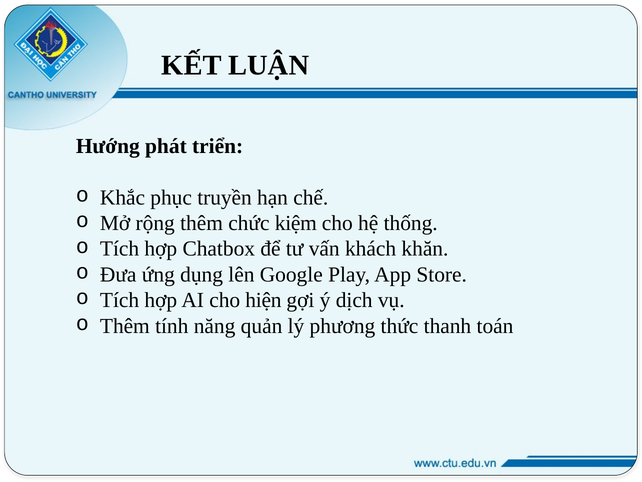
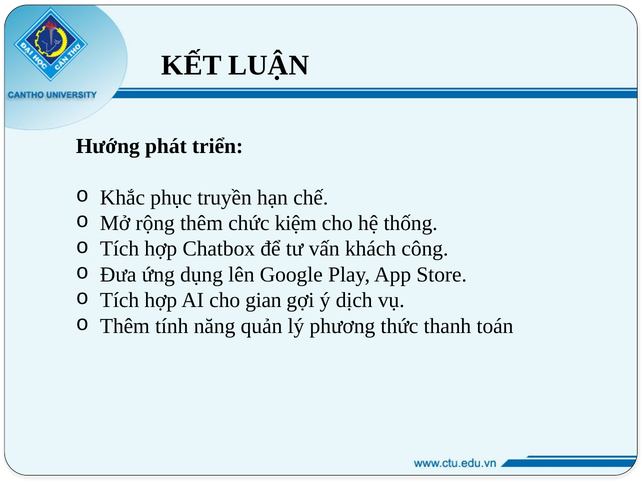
khăn: khăn -> công (425, 249)
hiện: hiện -> gian (263, 300)
